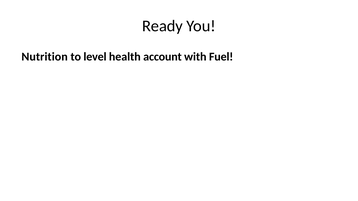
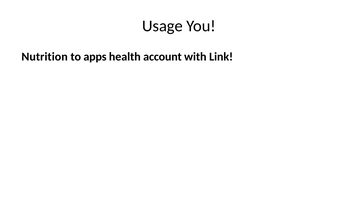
Ready: Ready -> Usage (162, 26)
level: level -> apps (95, 57)
Fuel: Fuel -> Link (221, 57)
